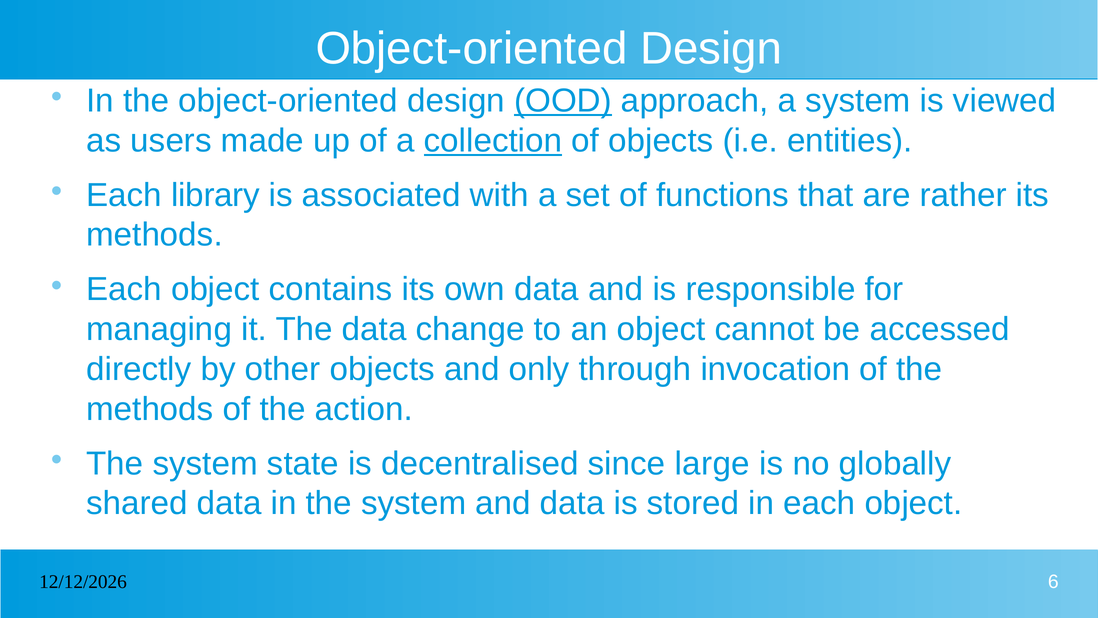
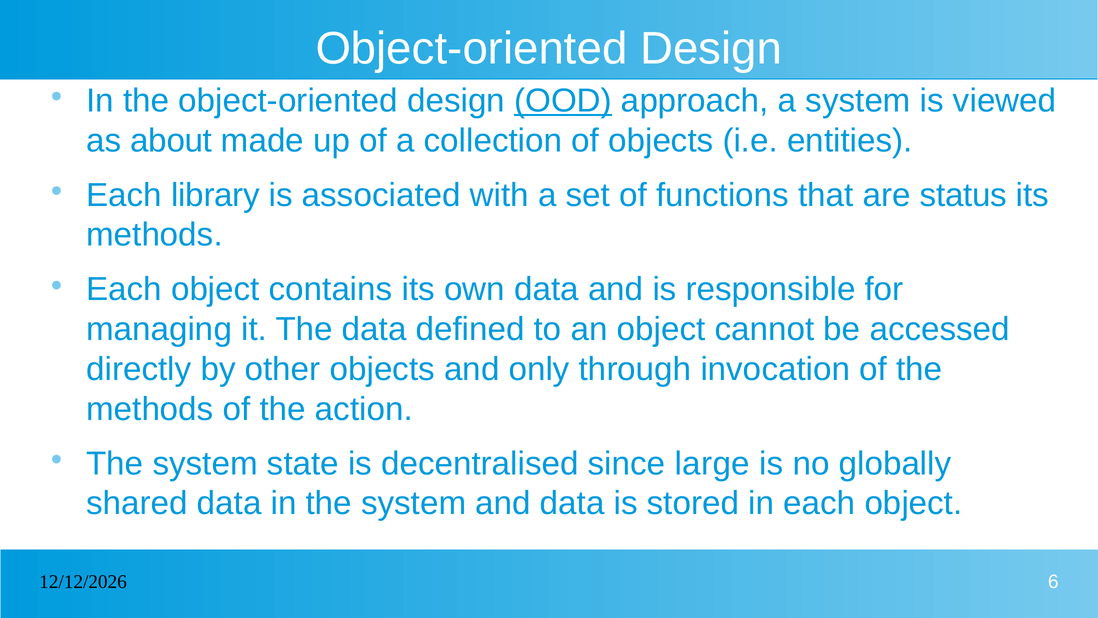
users: users -> about (171, 141)
collection underline: present -> none (493, 141)
rather: rather -> status (963, 195)
change: change -> defined (470, 329)
